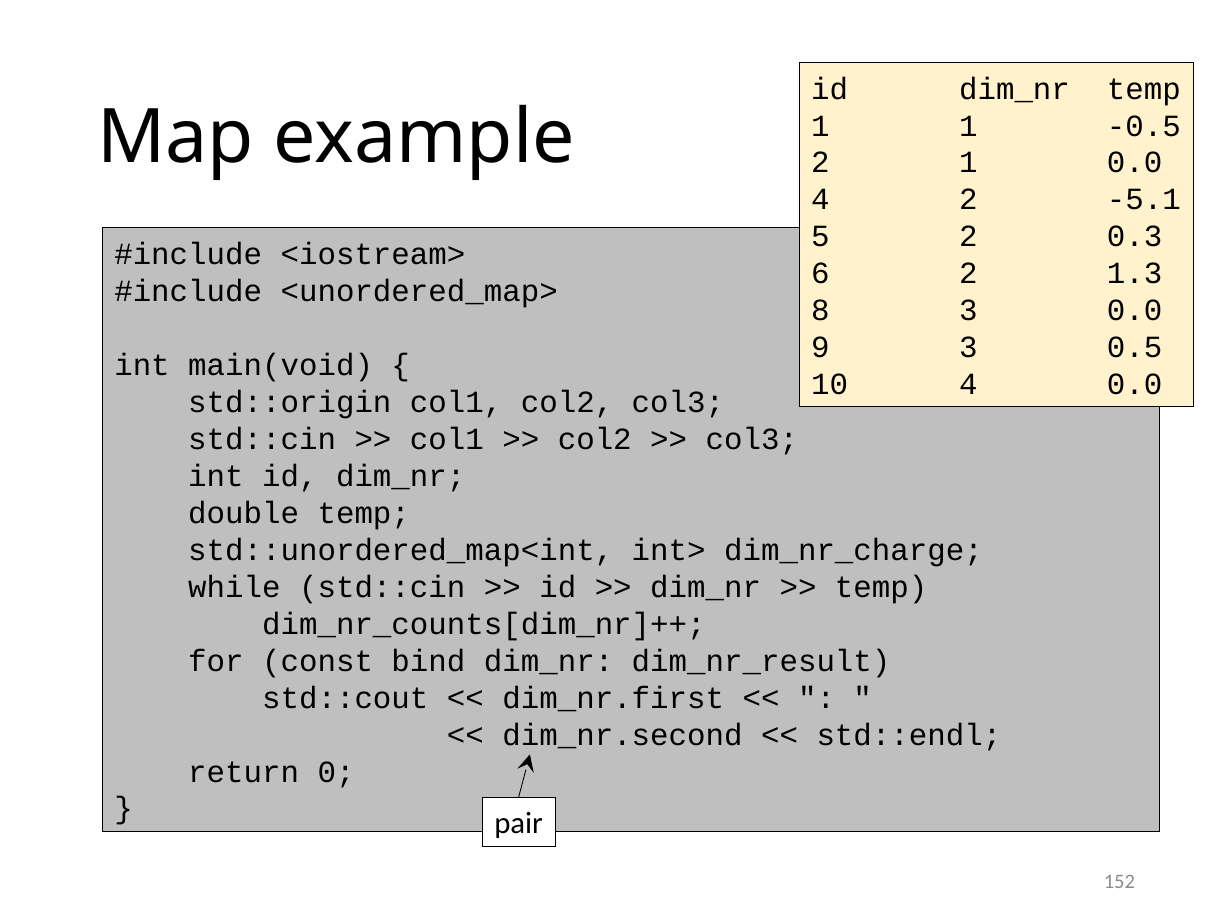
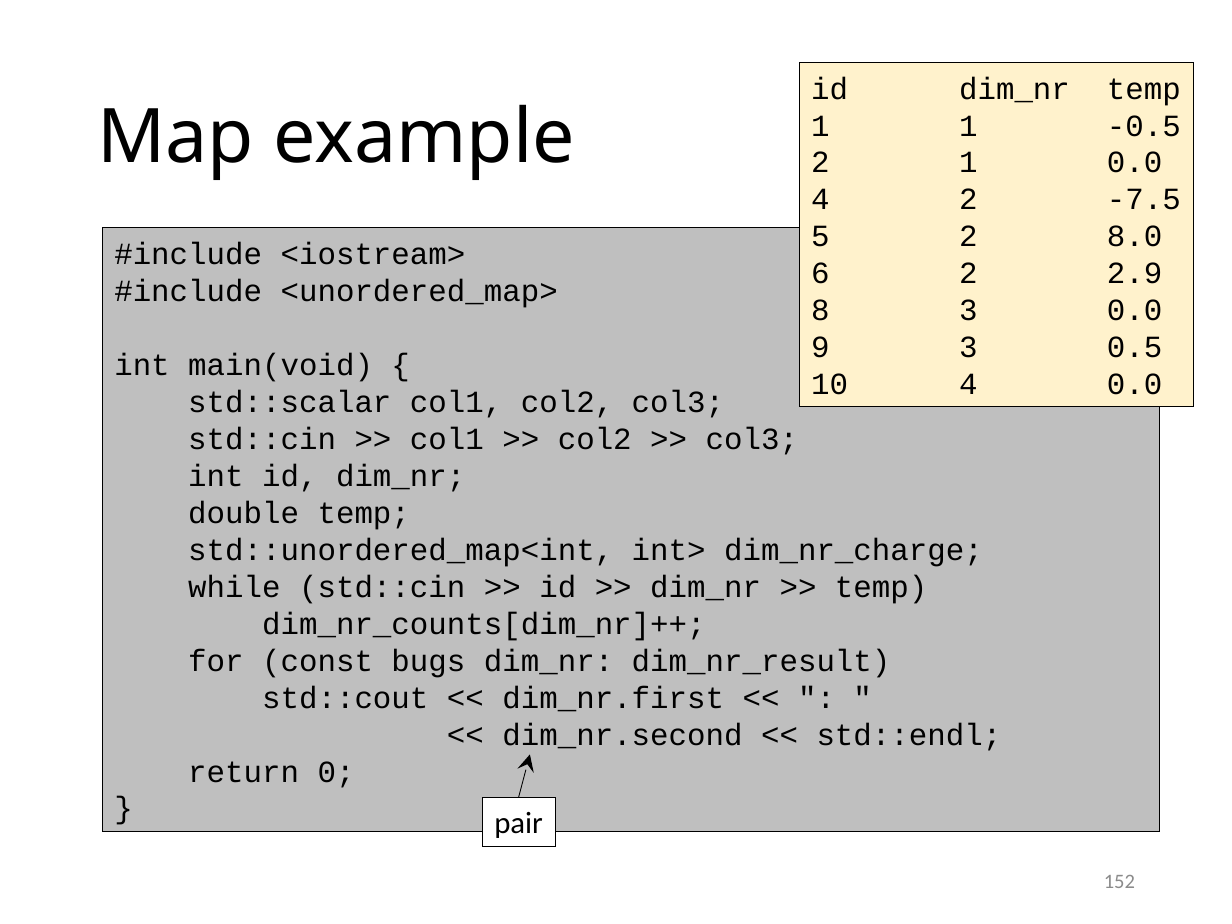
-5.1: -5.1 -> -7.5 (1144, 200)
0.3: 0.3 -> 8.0 (1135, 237)
1.3: 1.3 -> 2.9 (1135, 274)
std::origin: std::origin -> std::scalar (290, 402)
bind: bind -> bugs (428, 661)
